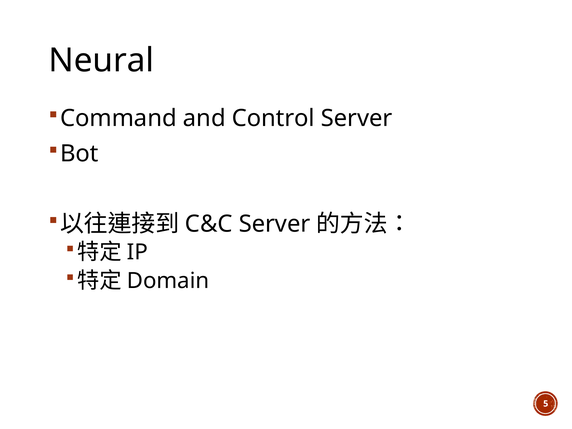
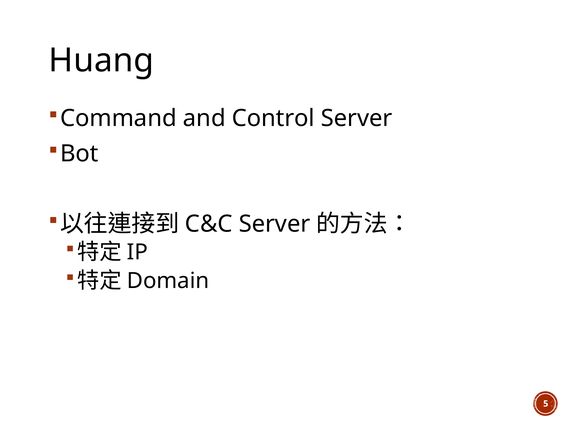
Neural: Neural -> Huang (101, 60)
